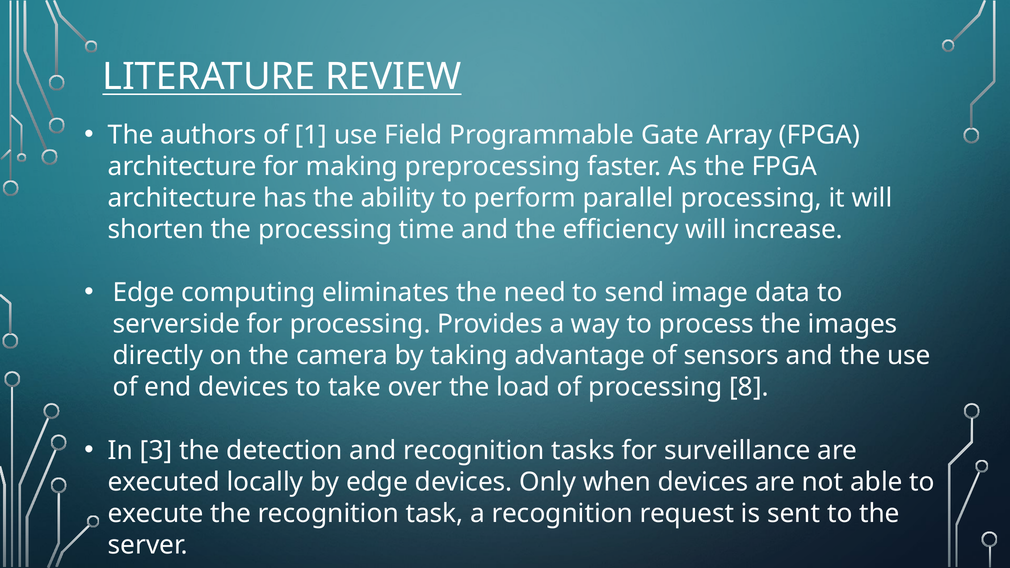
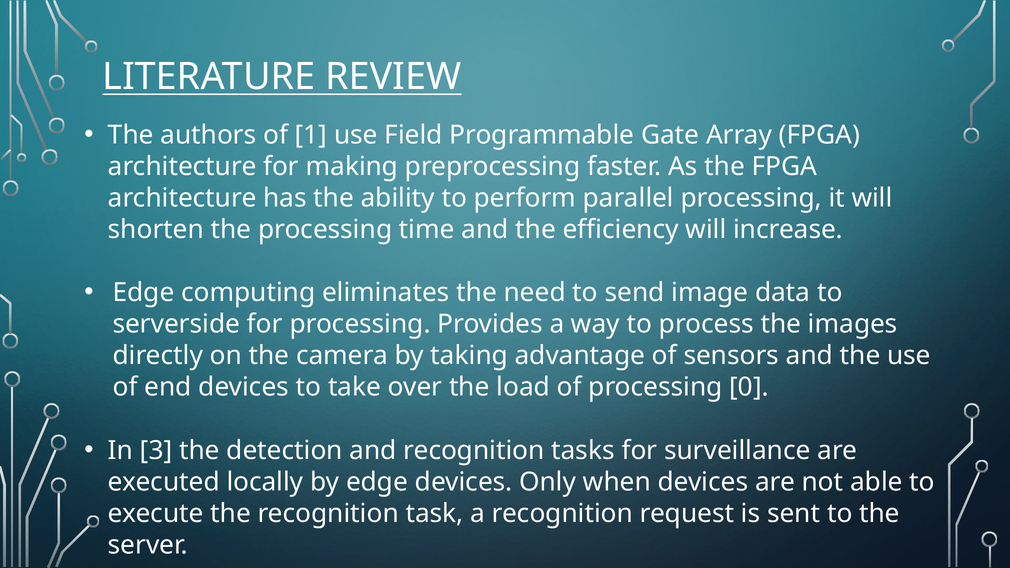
8: 8 -> 0 (749, 387)
